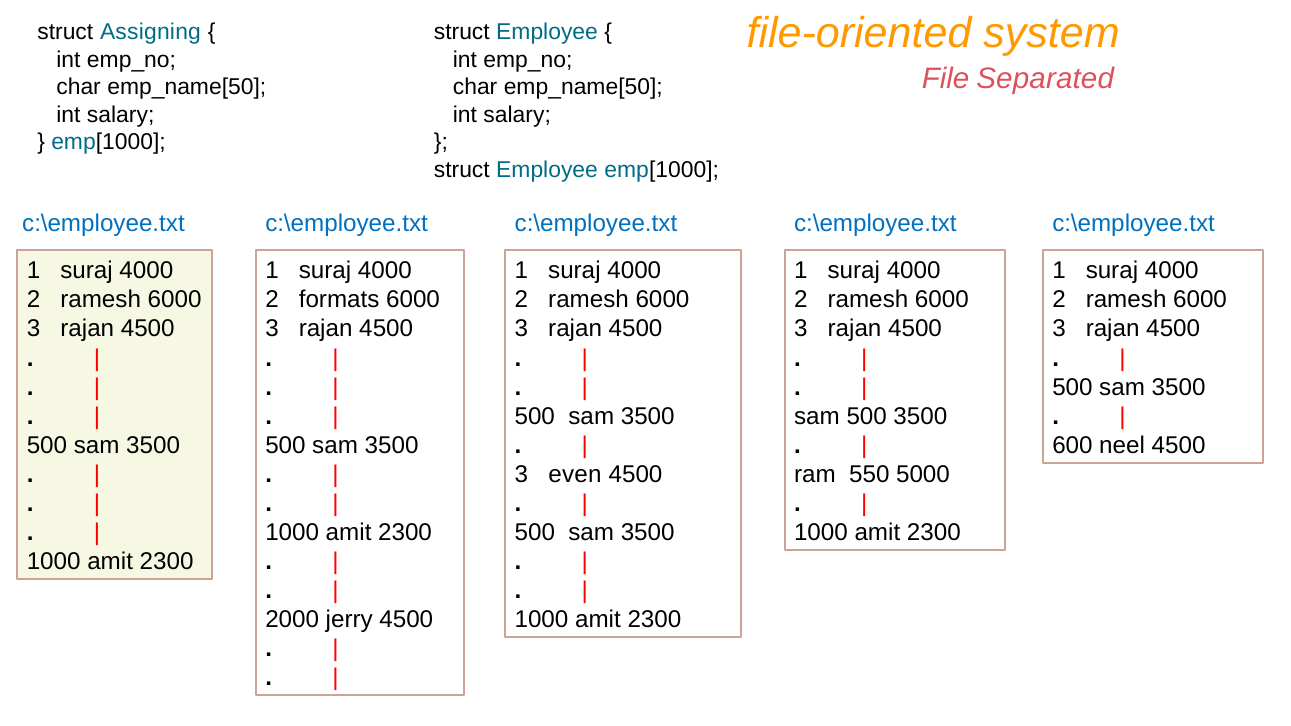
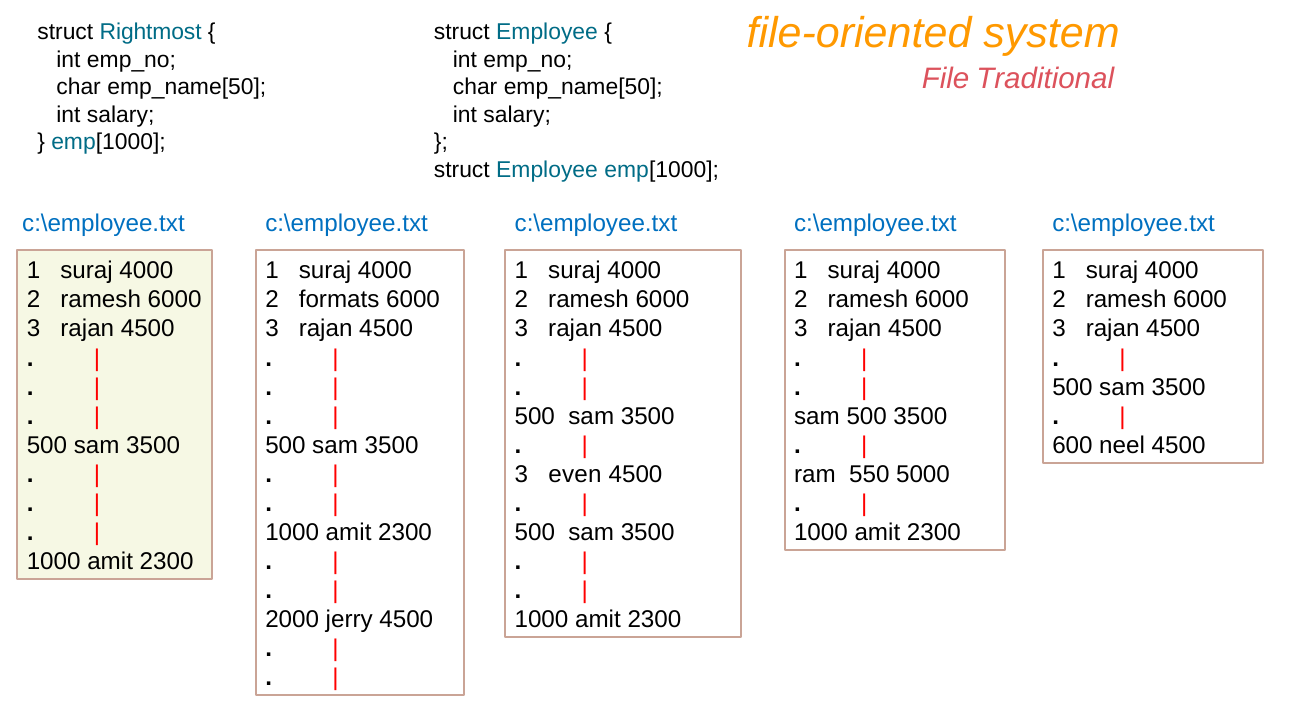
Assigning: Assigning -> Rightmost (151, 32)
Separated: Separated -> Traditional (1045, 79)
